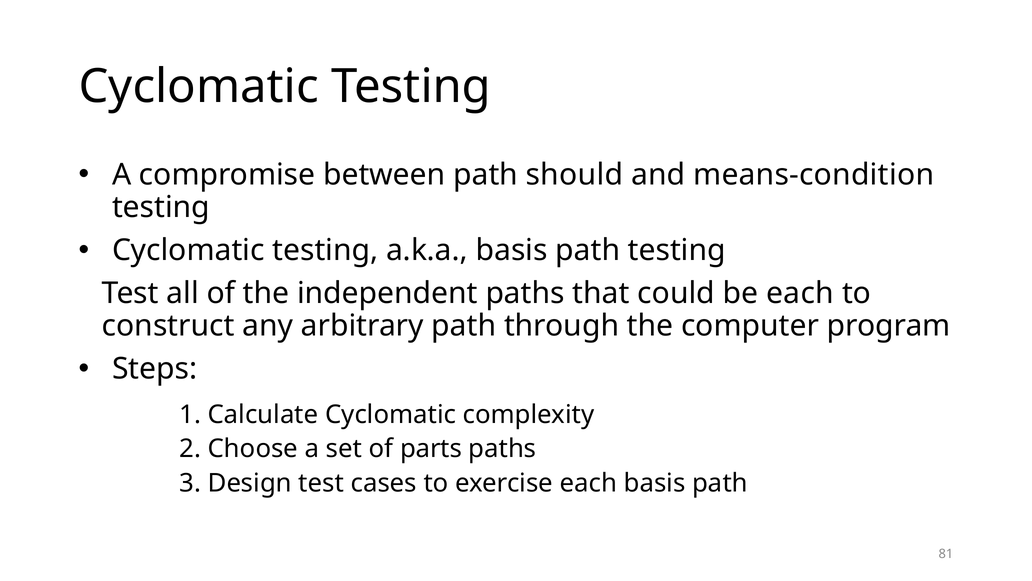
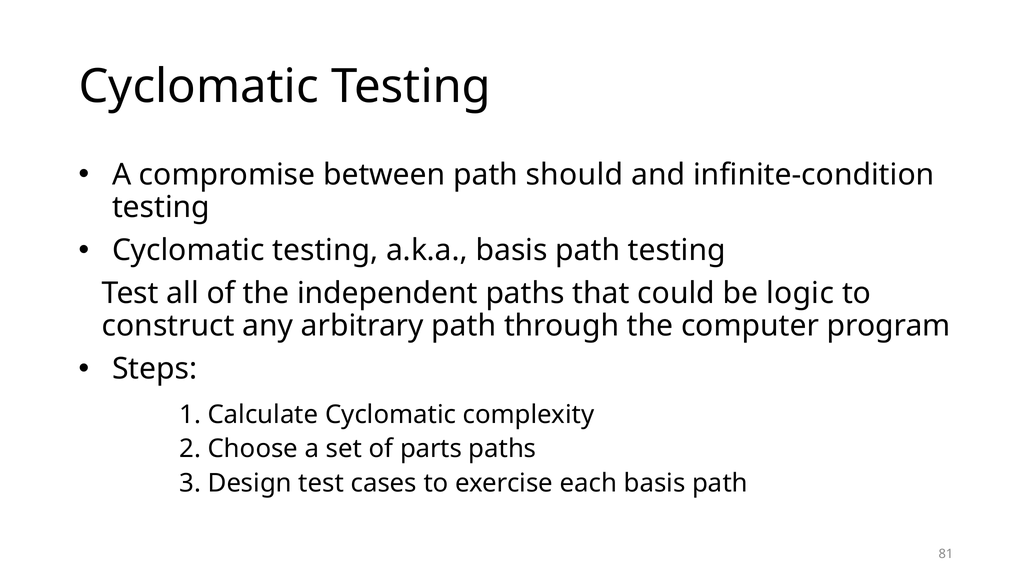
means-condition: means-condition -> infinite-condition (814, 174)
be each: each -> logic (800, 293)
